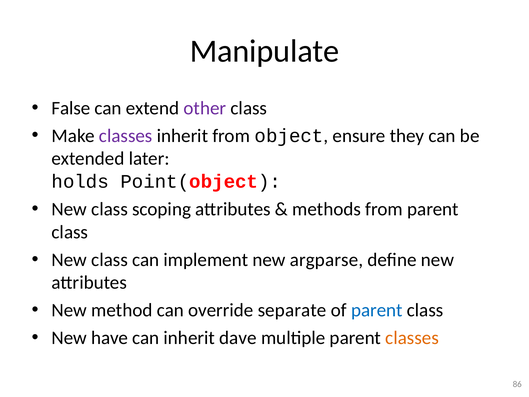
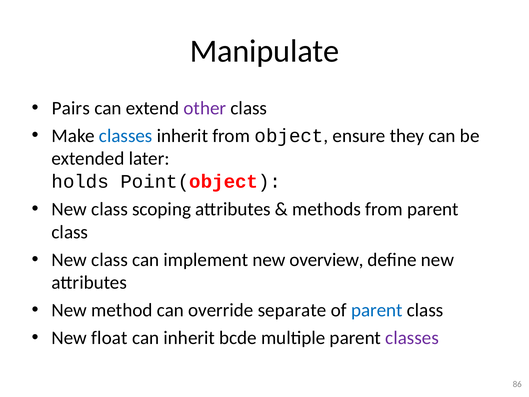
False: False -> Pairs (71, 108)
classes colour: purple -> blue (126, 136)
argparse: argparse -> overview (327, 260)
have: have -> float (109, 338)
dave: dave -> bcde (238, 338)
classes colour: orange -> purple (412, 338)
